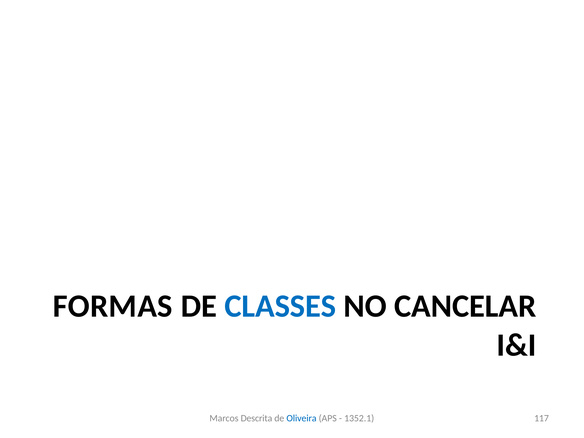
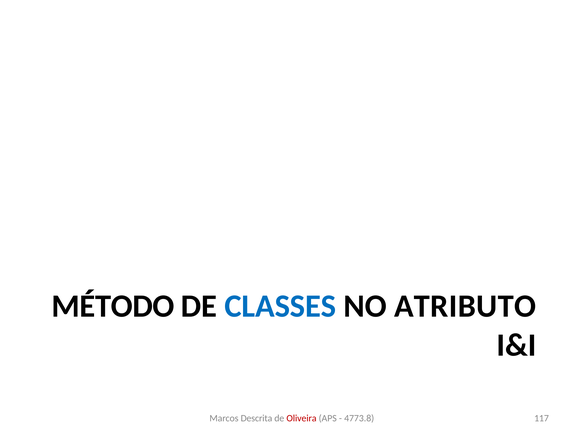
FORMAS: FORMAS -> MÉTODO (113, 306)
CANCELAR: CANCELAR -> ATRIBUTO (465, 306)
Oliveira colour: blue -> red (302, 418)
1352.1: 1352.1 -> 4773.8 (359, 418)
